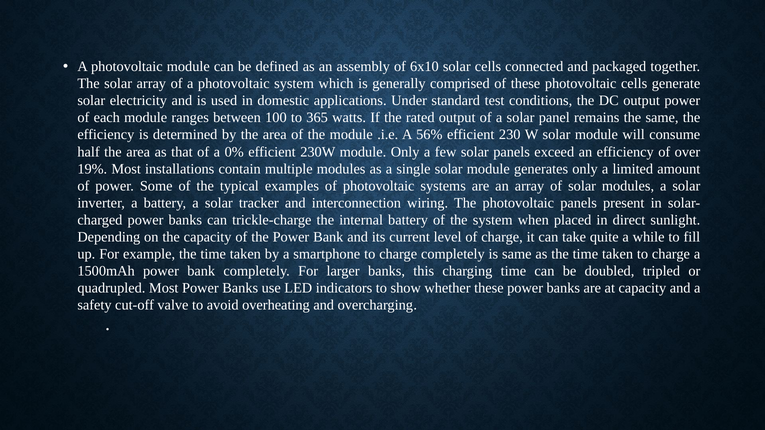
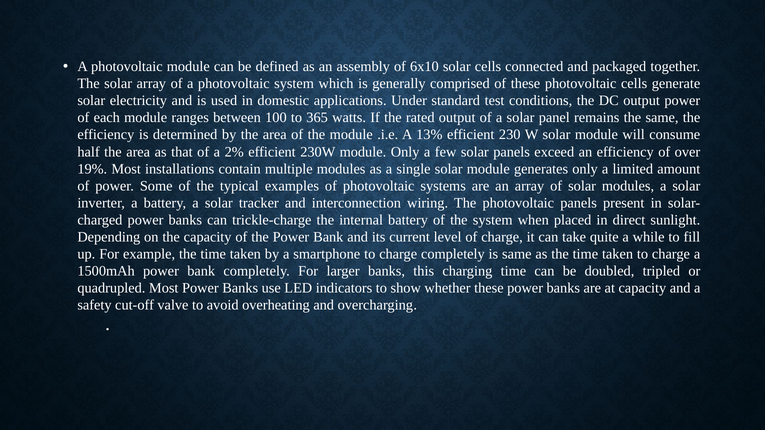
56%: 56% -> 13% (429, 135)
0%: 0% -> 2% (234, 152)
